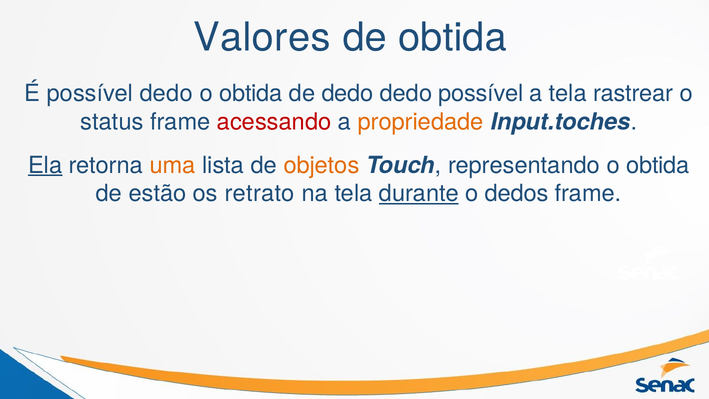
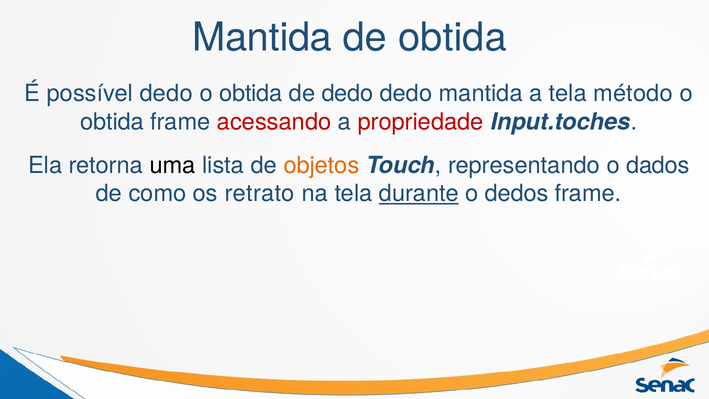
Valores: Valores -> Mantida (262, 38)
dedo possível: possível -> mantida (481, 94)
rastrear: rastrear -> método (633, 94)
status: status -> obtida (112, 122)
propriedade colour: orange -> red (421, 122)
Ela underline: present -> none (45, 165)
uma colour: orange -> black (173, 165)
representando o obtida: obtida -> dados (658, 165)
estão: estão -> como (157, 194)
